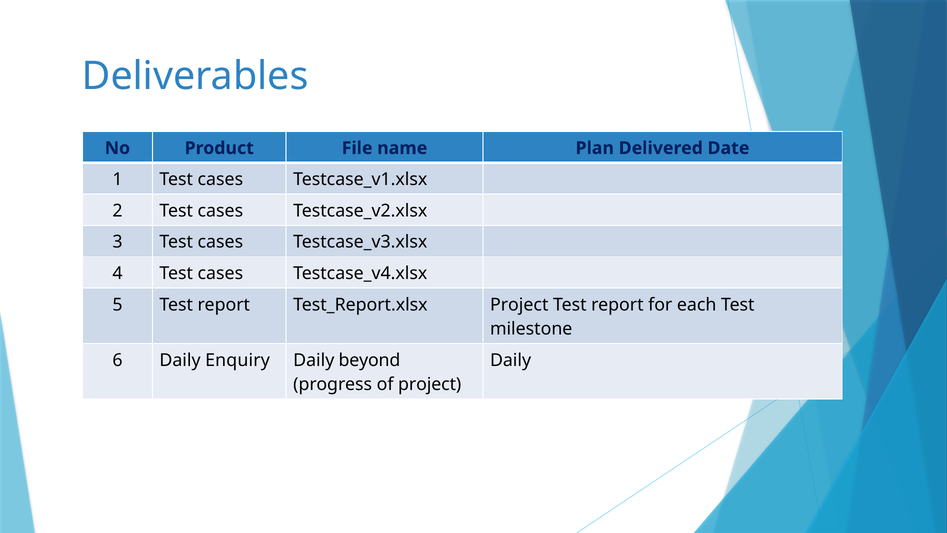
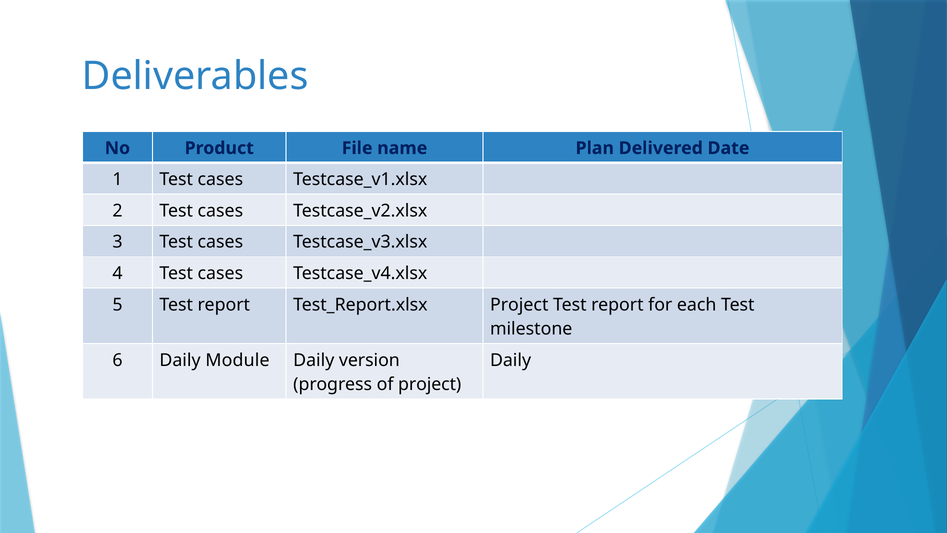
Enquiry: Enquiry -> Module (238, 360)
beyond: beyond -> version (369, 360)
